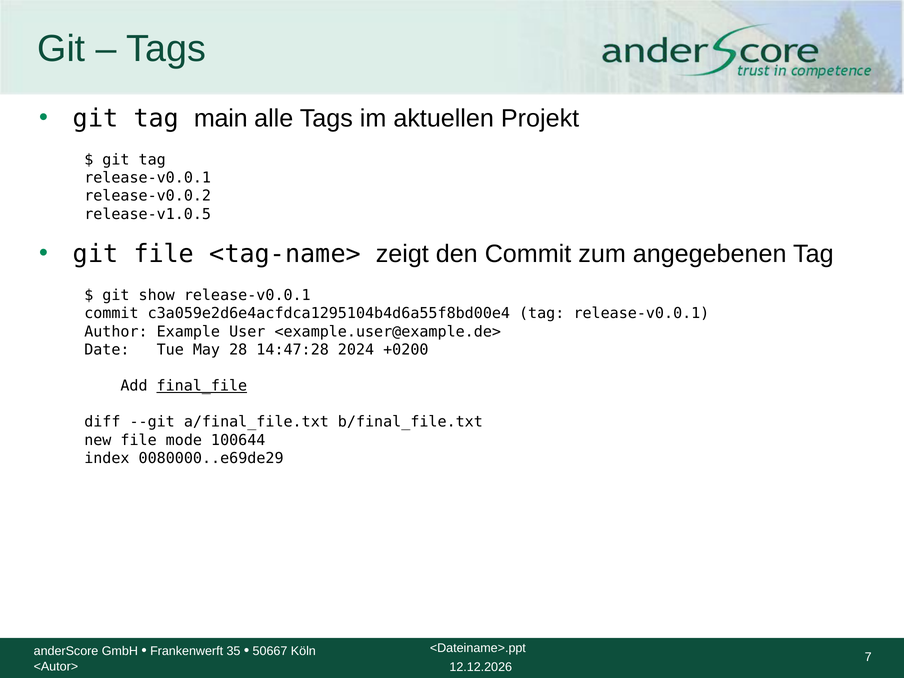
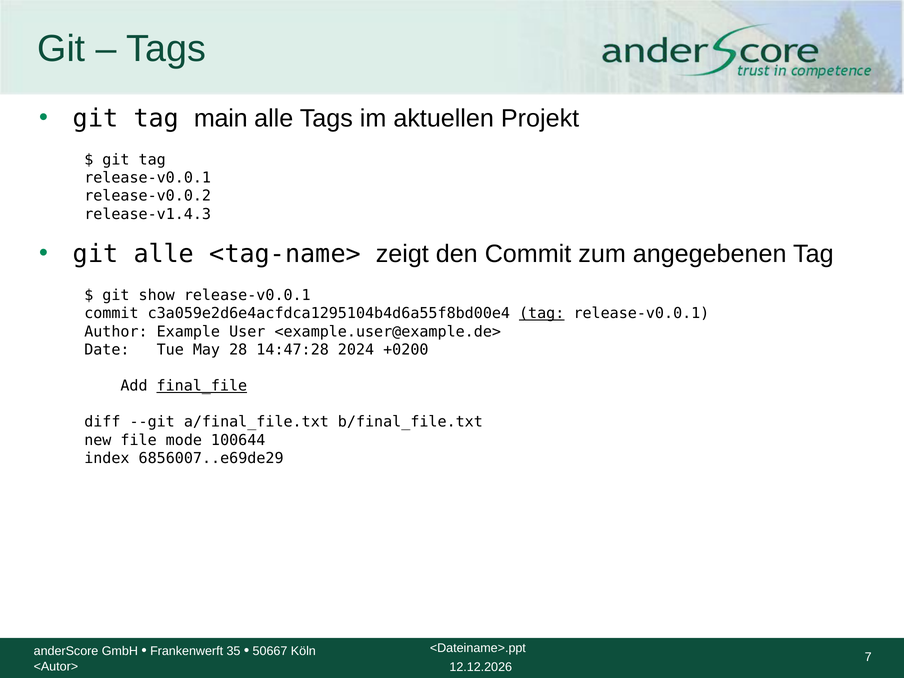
release-v1.0.5: release-v1.0.5 -> release-v1.4.3 (148, 214)
git file: file -> alle (164, 254)
tag underline: none -> present (542, 314)
0080000..e69de29: 0080000..e69de29 -> 6856007..e69de29 (211, 458)
